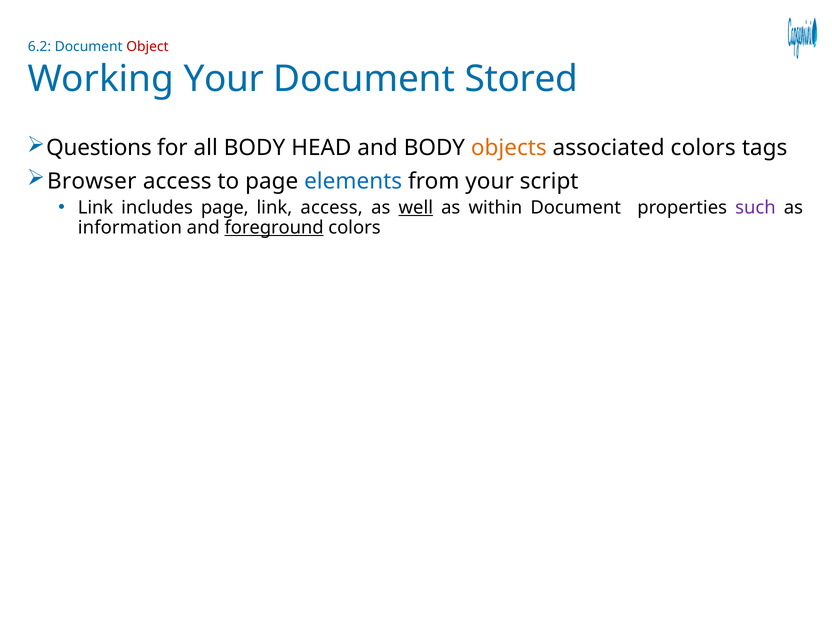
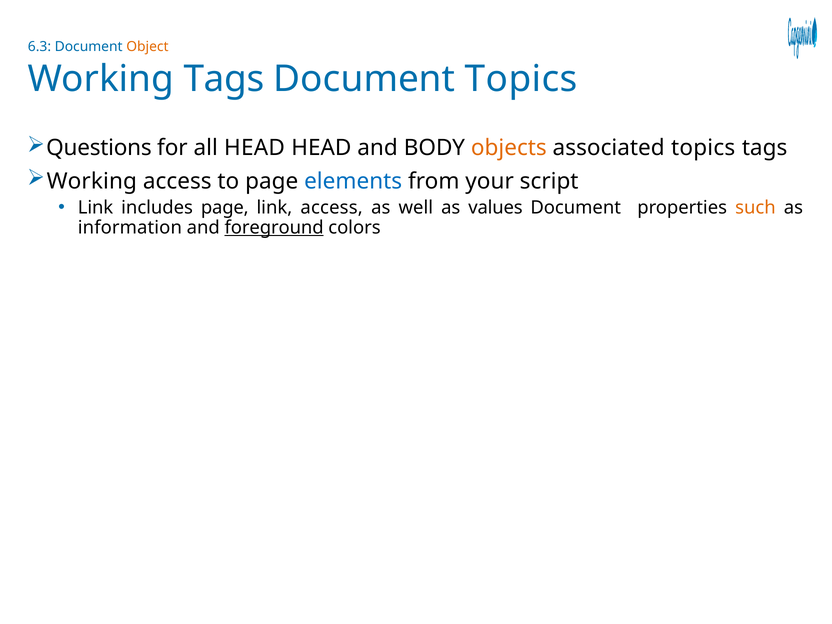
6.2: 6.2 -> 6.3 (39, 47)
Object colour: red -> orange (147, 47)
Working Your: Your -> Tags (224, 79)
Document Stored: Stored -> Topics (521, 79)
all BODY: BODY -> HEAD (254, 148)
associated colors: colors -> topics (703, 148)
Browser: Browser -> Working (92, 181)
well underline: present -> none (416, 208)
within: within -> values (496, 208)
such colour: purple -> orange (755, 208)
